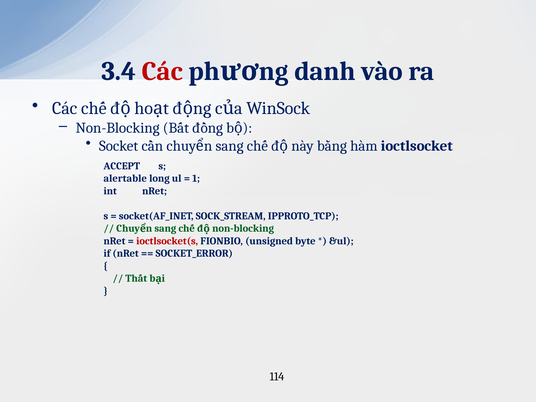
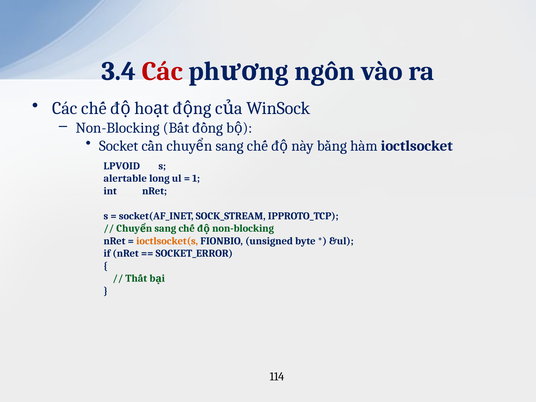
danh: danh -> ngôn (325, 71)
ACCEPT: ACCEPT -> LPVOID (122, 166)
ioctlsocket(s colour: red -> orange (167, 241)
